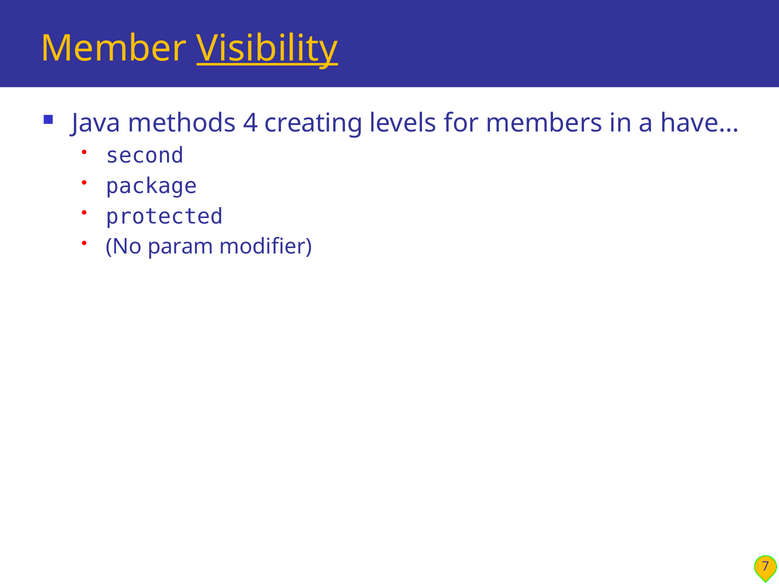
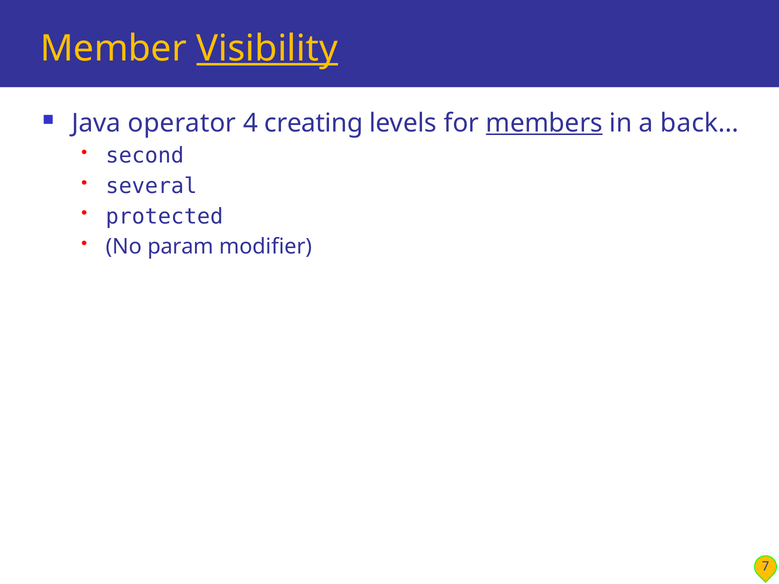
methods: methods -> operator (182, 123)
members underline: none -> present (544, 123)
have…: have… -> back… (700, 123)
package: package -> several (151, 186)
